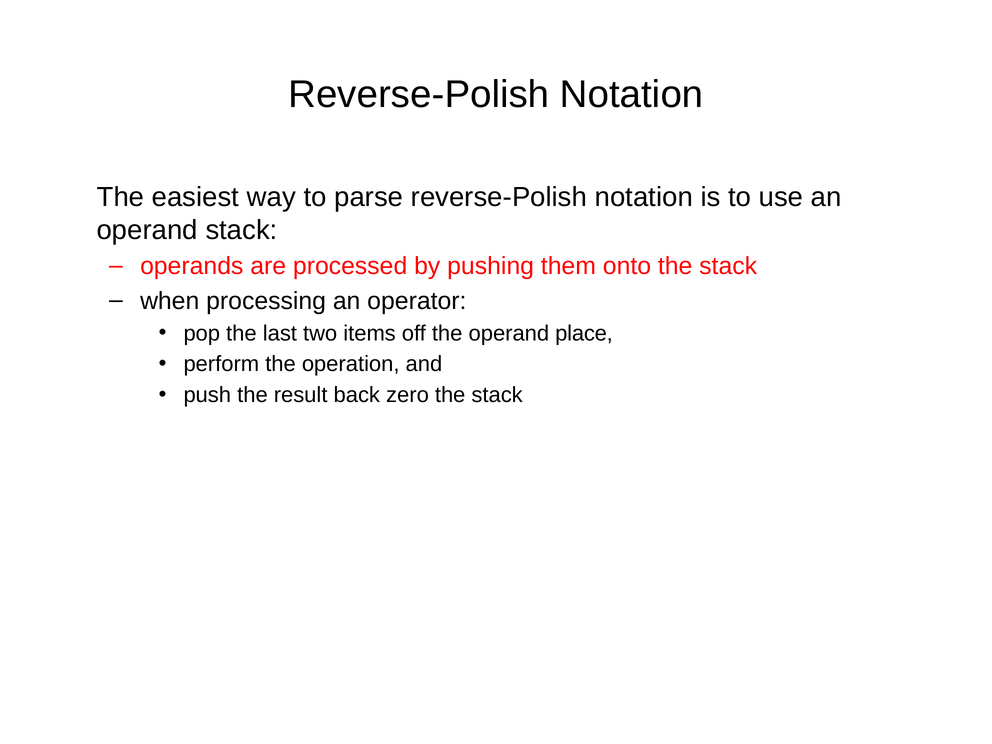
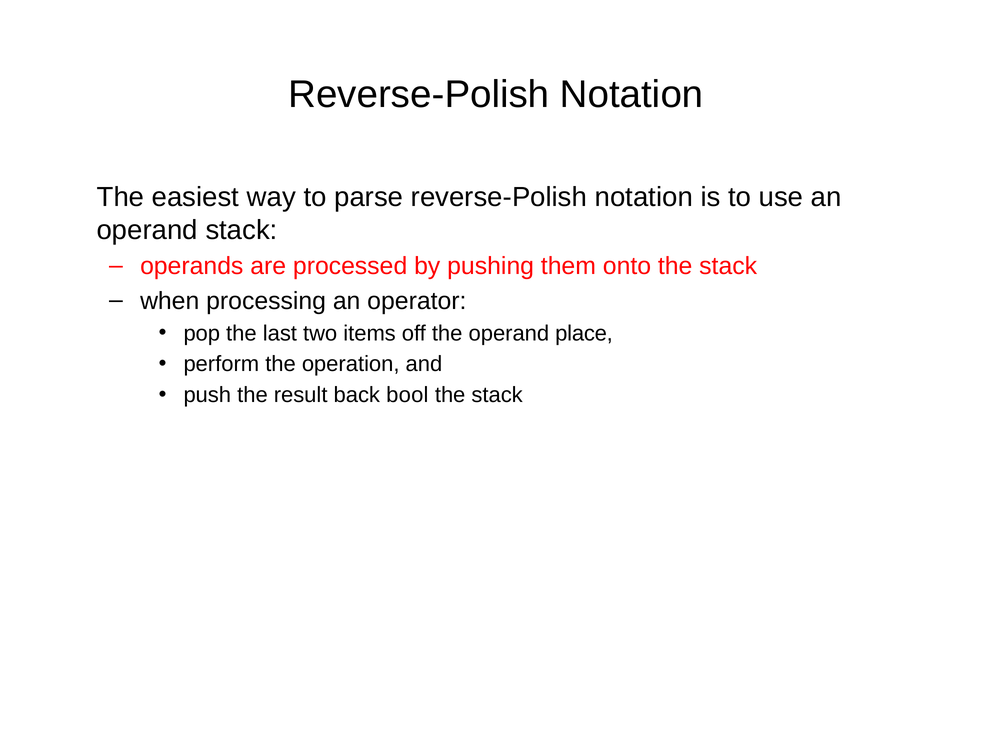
zero: zero -> bool (407, 395)
